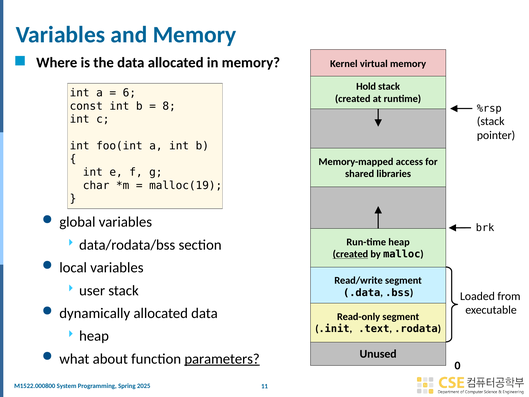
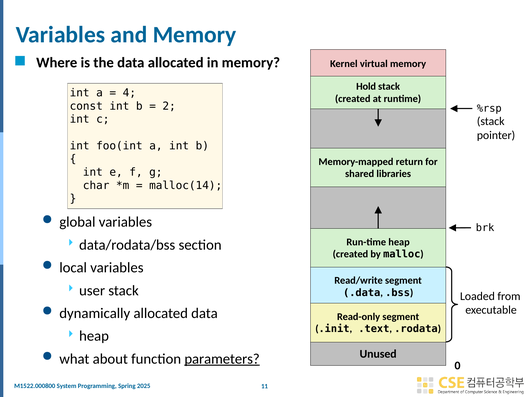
6: 6 -> 4 (129, 93)
8: 8 -> 2 (169, 106)
access: access -> return (409, 162)
malloc(19: malloc(19 -> malloc(14 (186, 185)
created underline: present -> none (350, 254)
